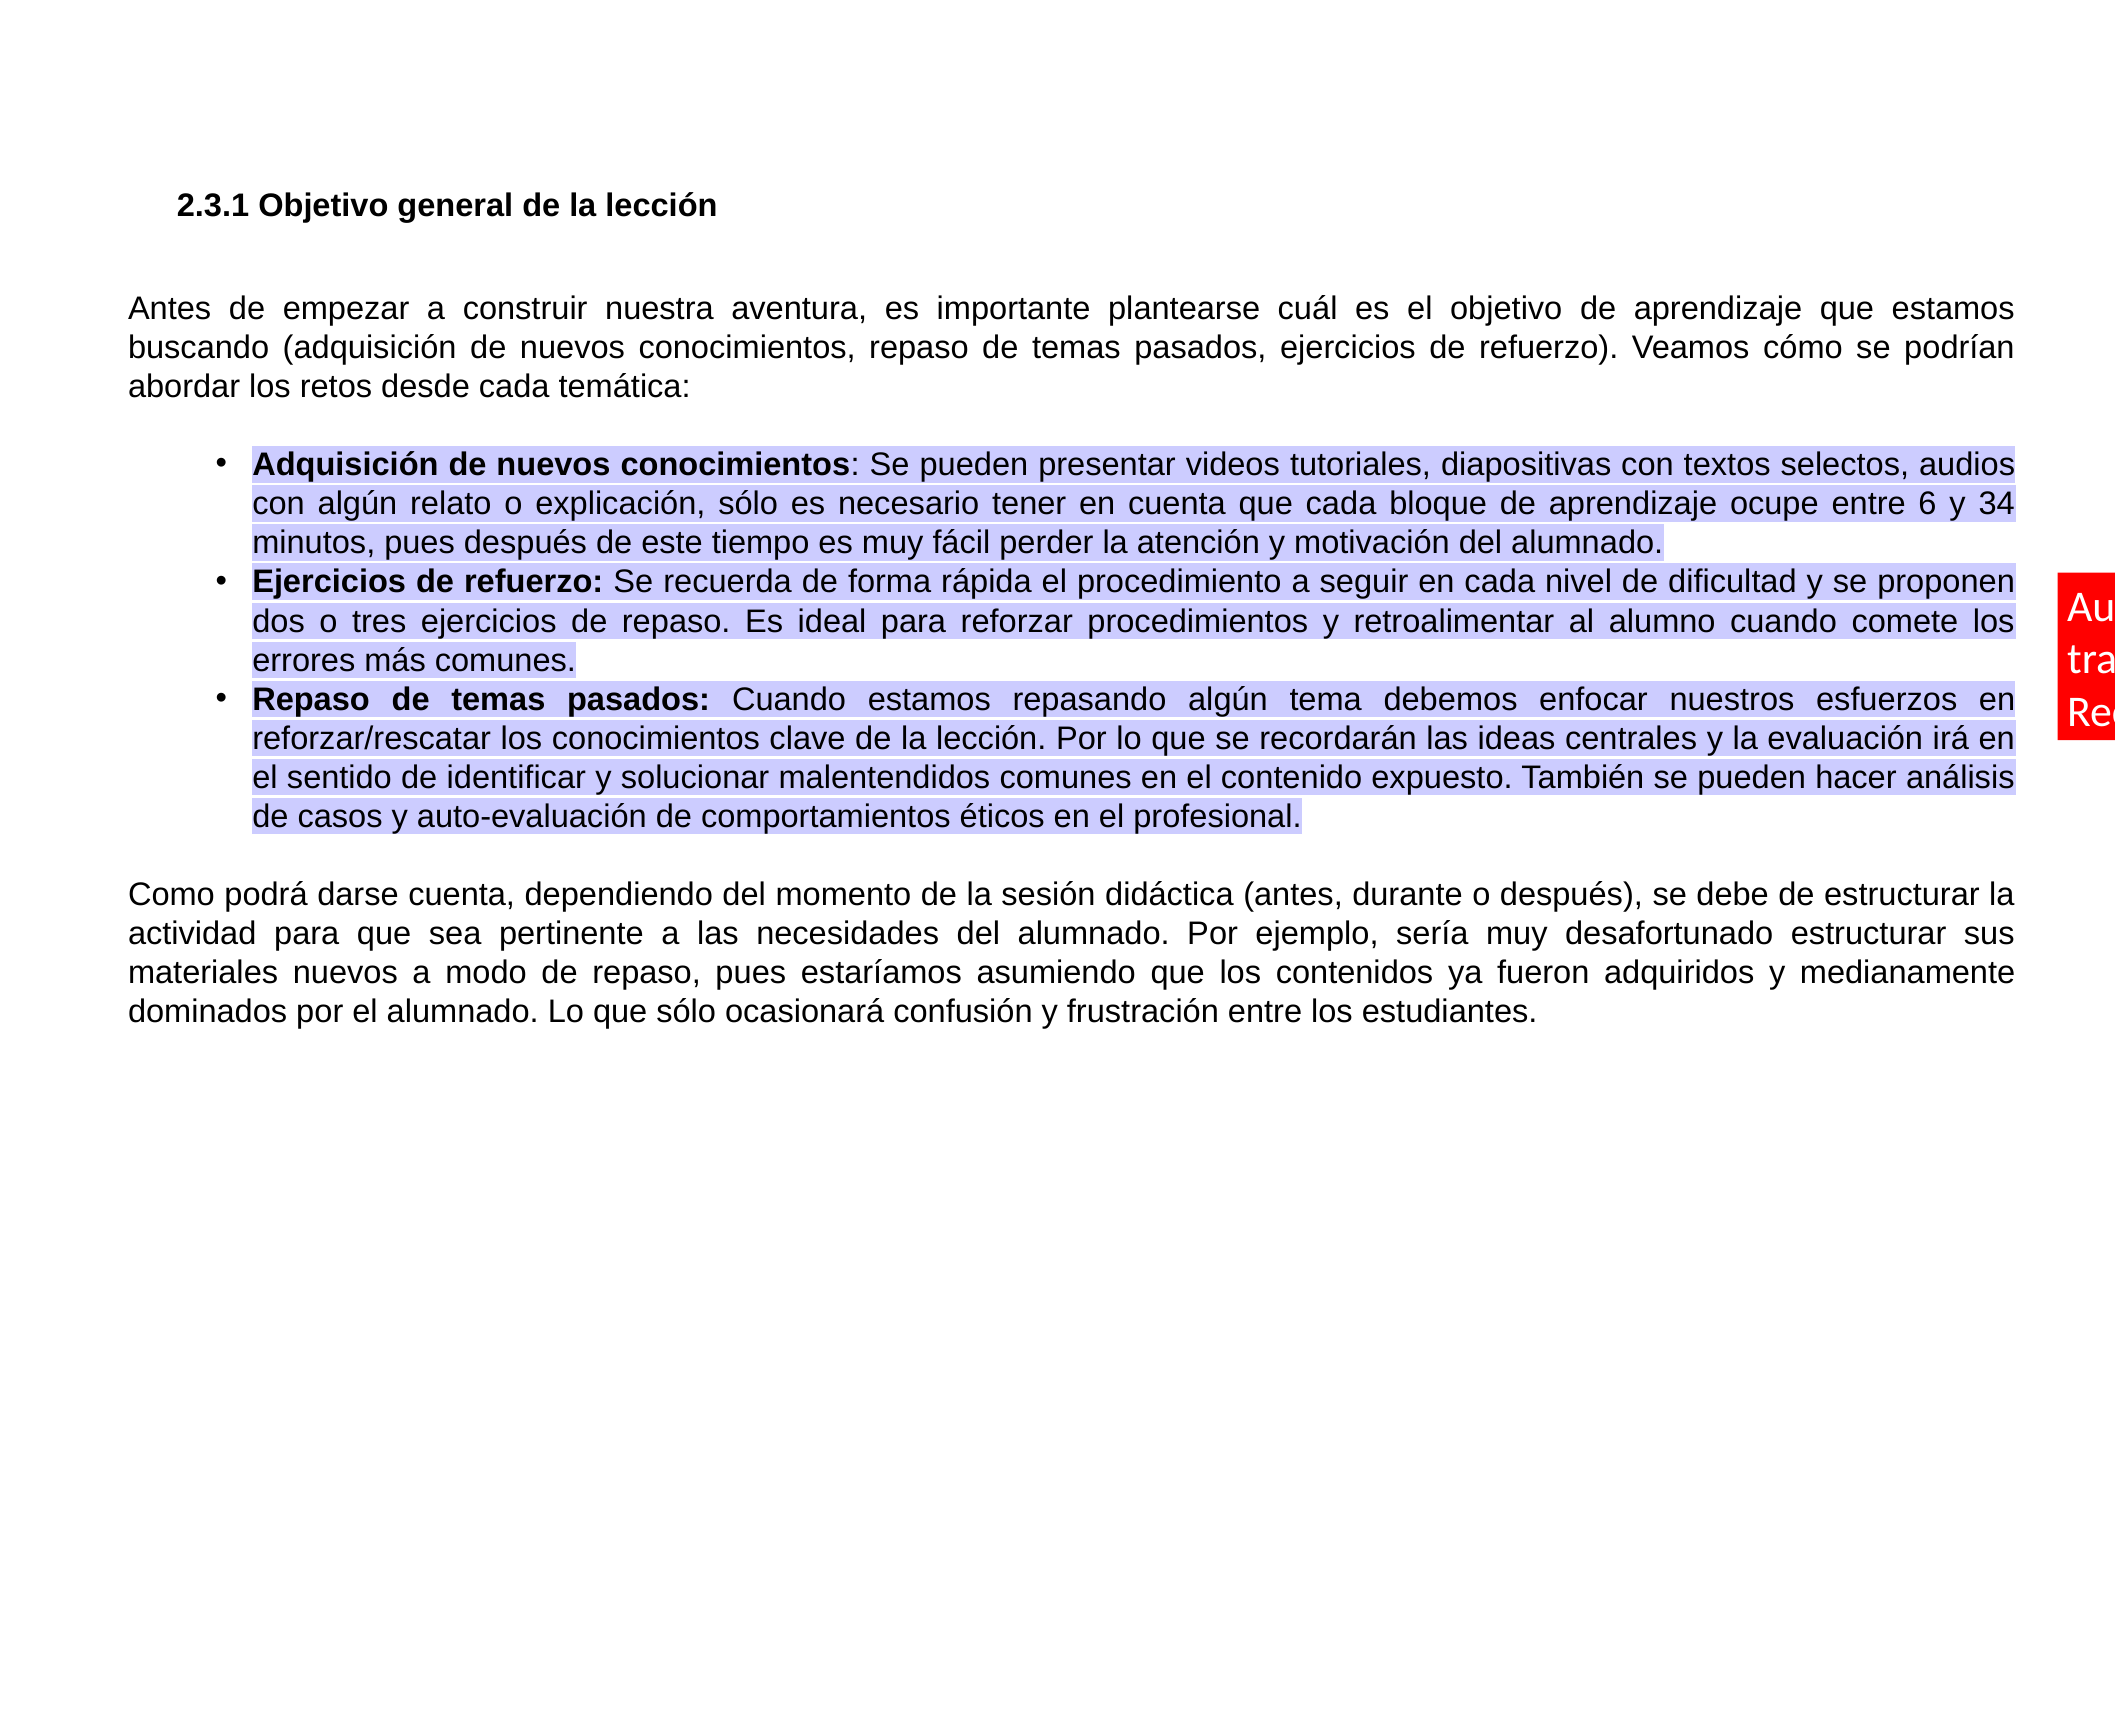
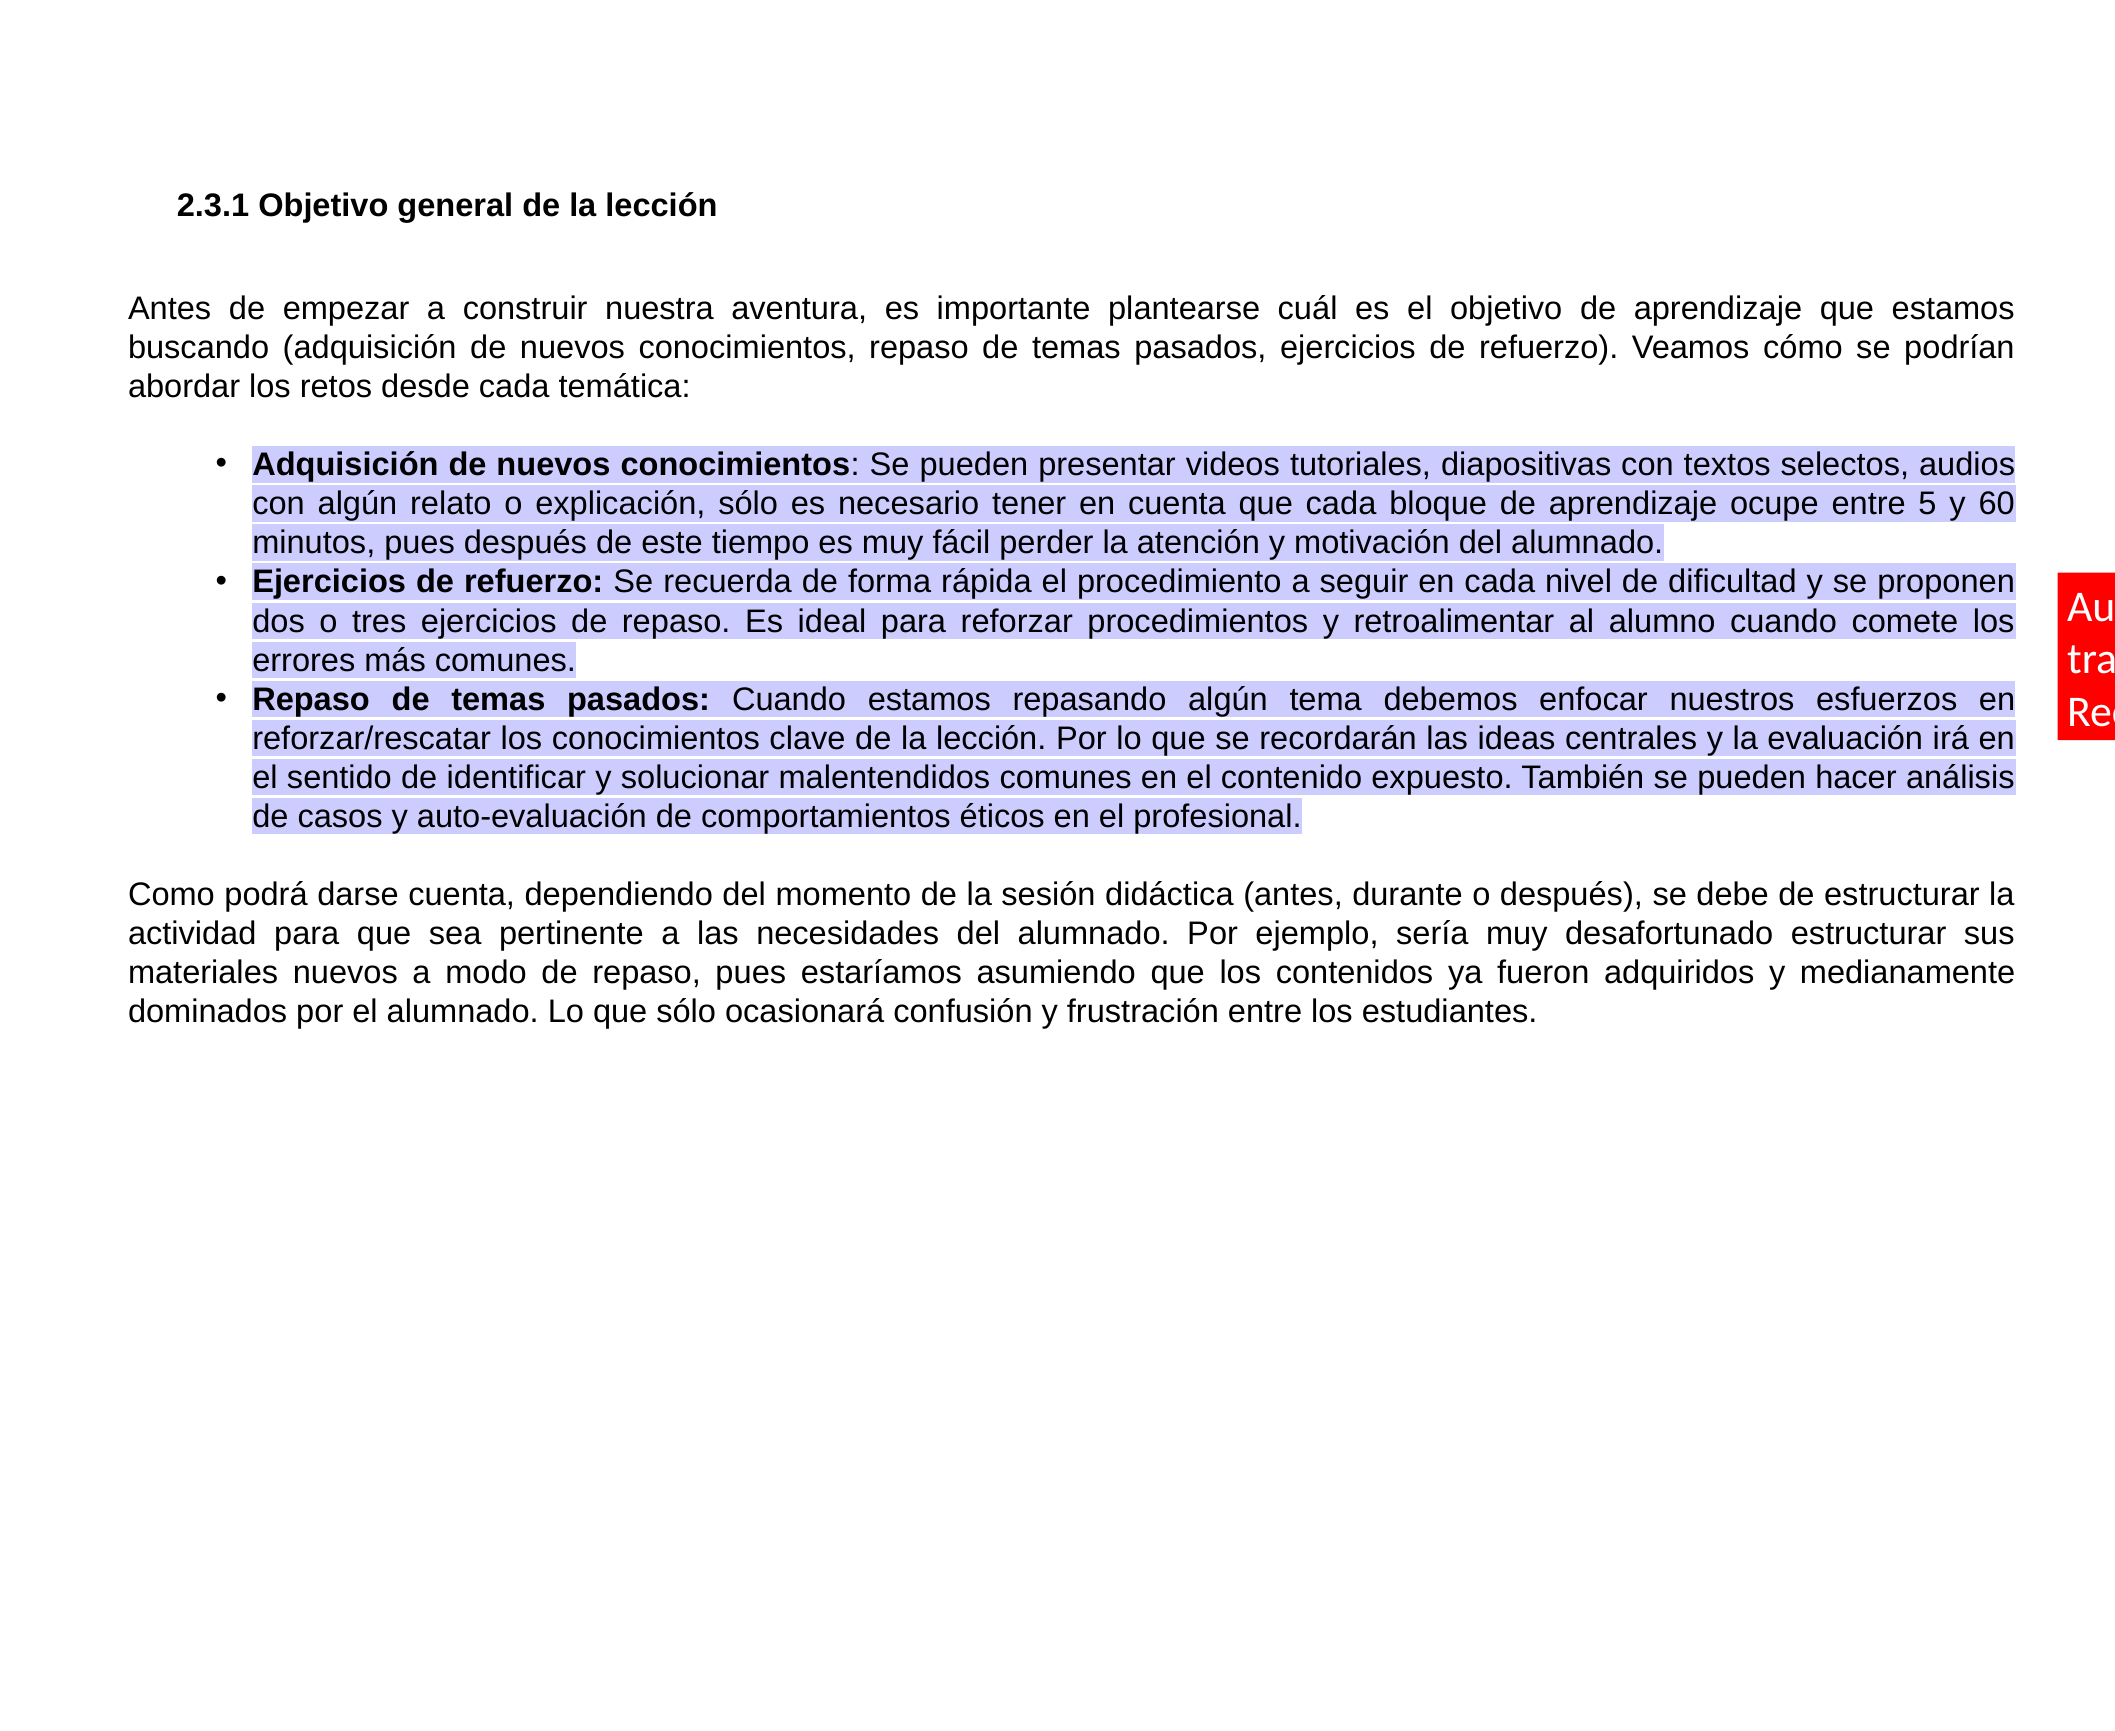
6: 6 -> 5 (1928, 504)
34: 34 -> 60 (1997, 504)
